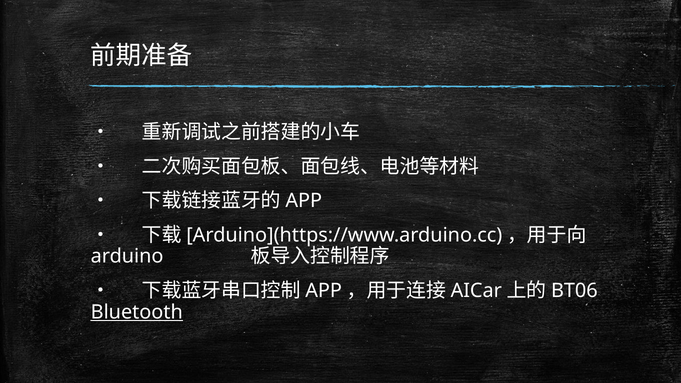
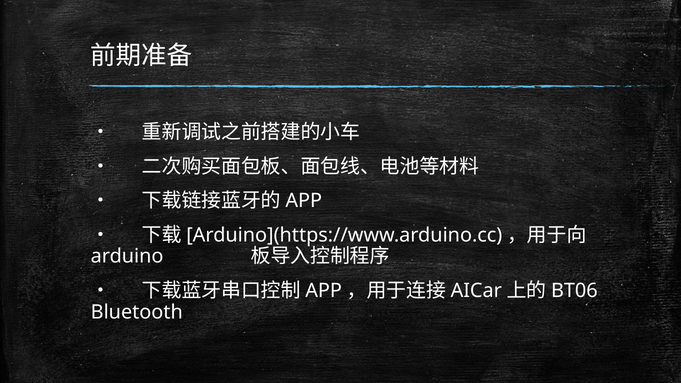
Bluetooth underline: present -> none (137, 312)
